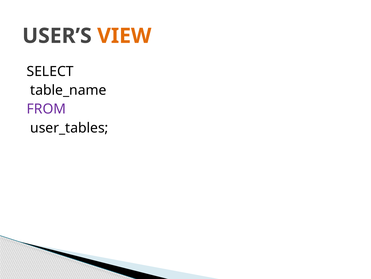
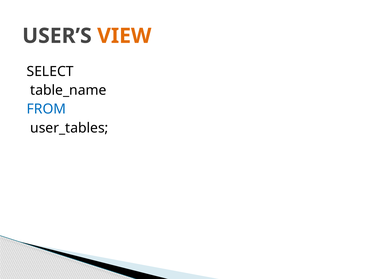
FROM colour: purple -> blue (46, 109)
